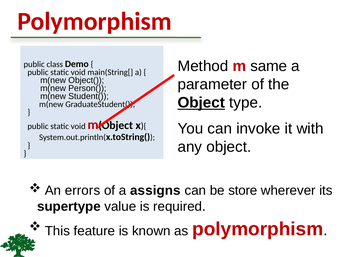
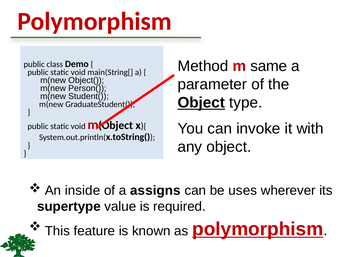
errors: errors -> inside (82, 191)
store: store -> uses (243, 191)
polymorphism underline: none -> present (258, 229)
